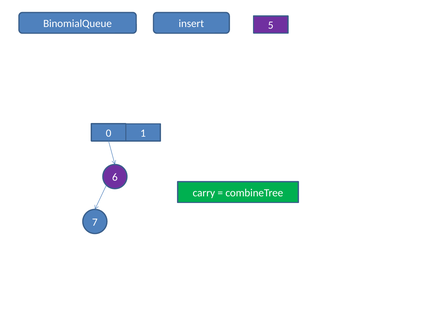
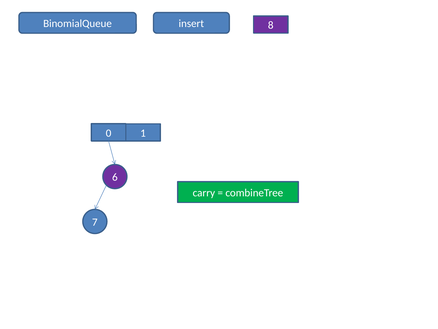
5: 5 -> 8 (271, 25)
